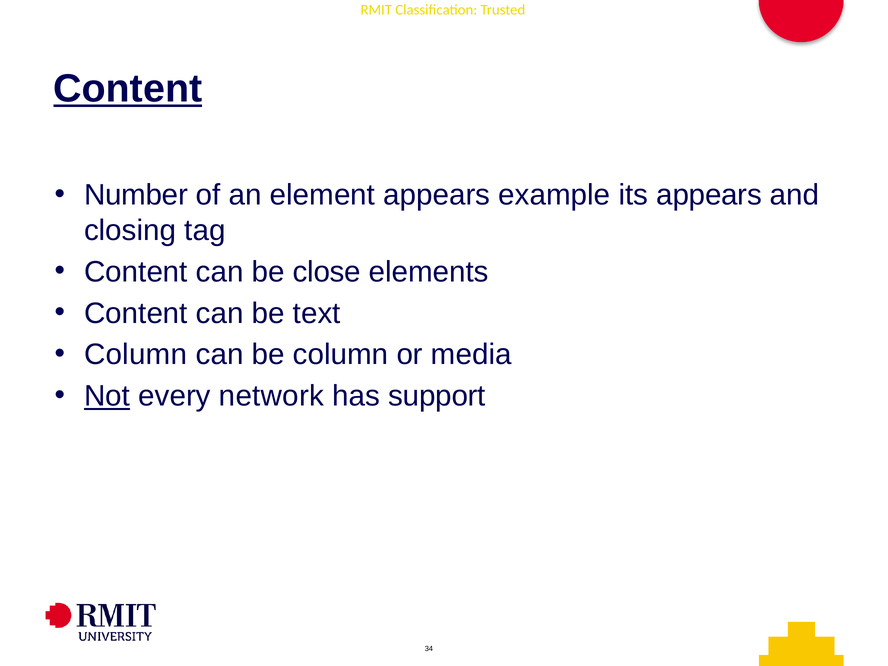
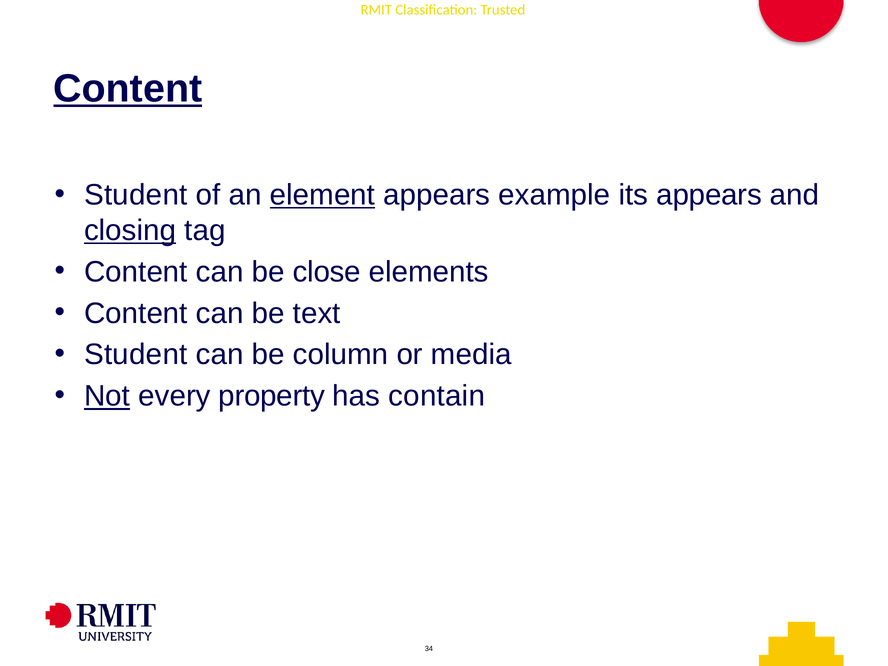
Number: Number -> Student (136, 195)
element underline: none -> present (323, 195)
closing underline: none -> present (130, 230)
Column: Column -> Student (136, 355)
network: network -> property (272, 396)
support: support -> contain (437, 396)
